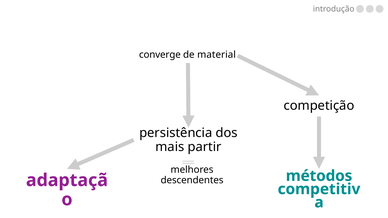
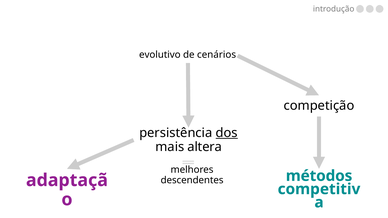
converge: converge -> evolutivo (160, 55)
material: material -> cenários (217, 55)
dos underline: none -> present (227, 133)
partir: partir -> altera (205, 147)
